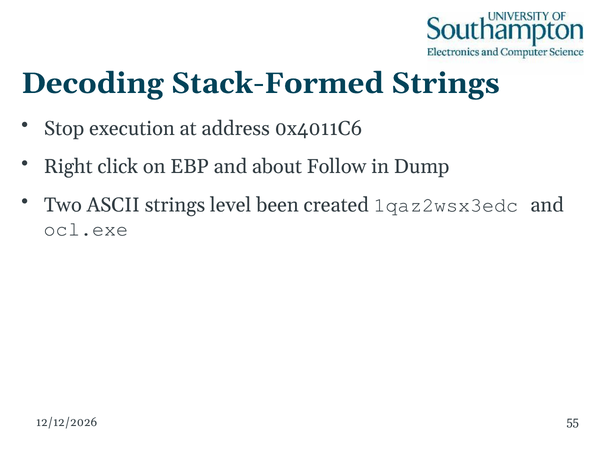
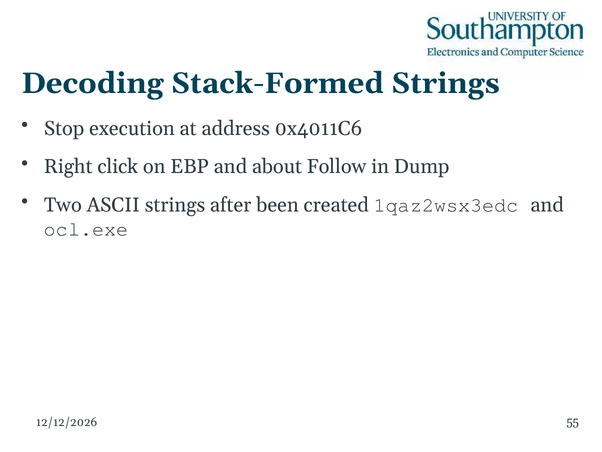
level: level -> after (231, 205)
